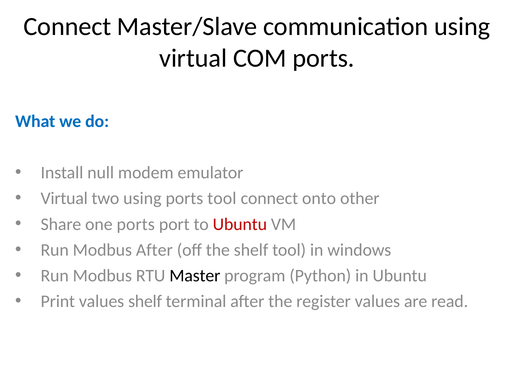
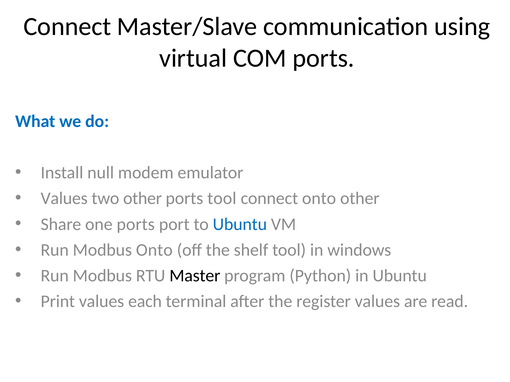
Virtual: Virtual -> Values (64, 199)
two using: using -> other (143, 199)
Ubuntu colour: red -> blue (240, 224)
Modbus After: After -> Onto (154, 250)
values shelf: shelf -> each (145, 302)
